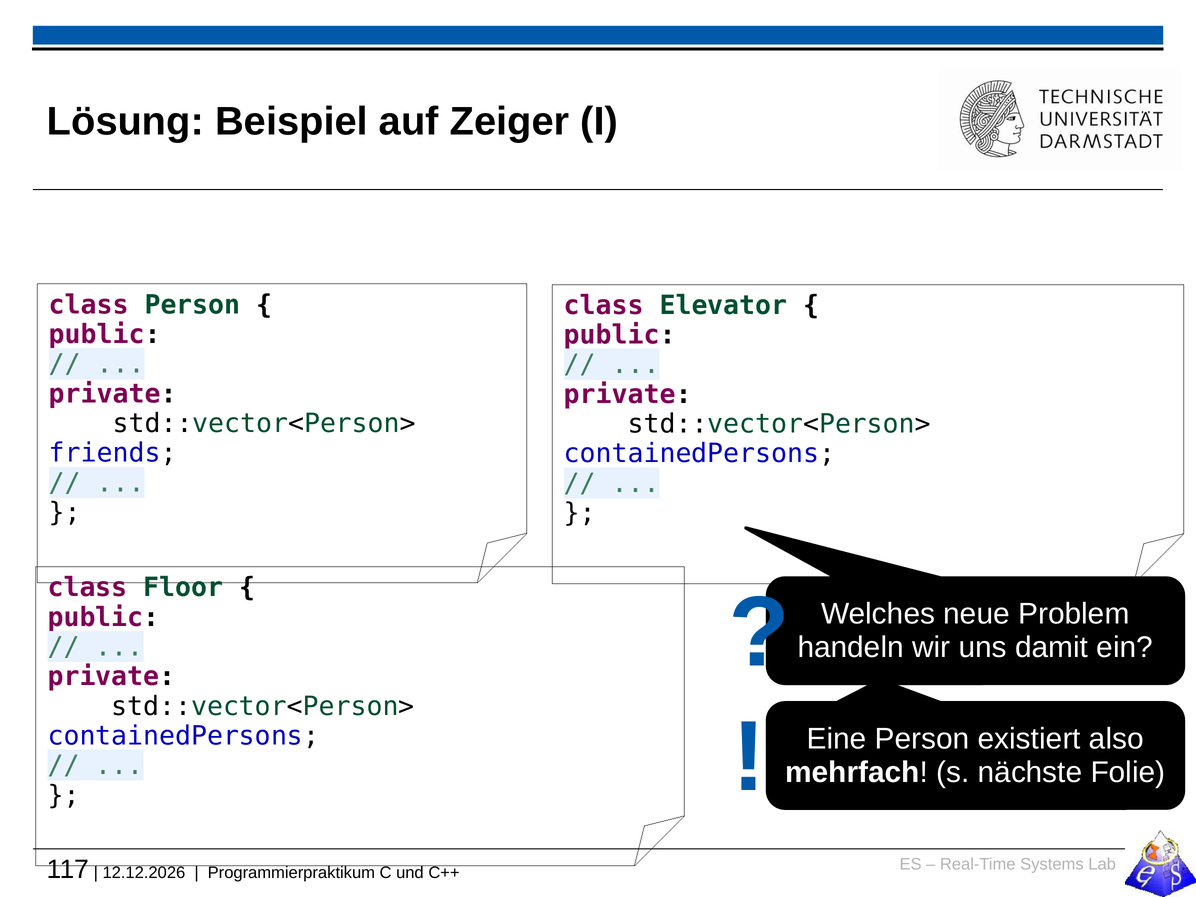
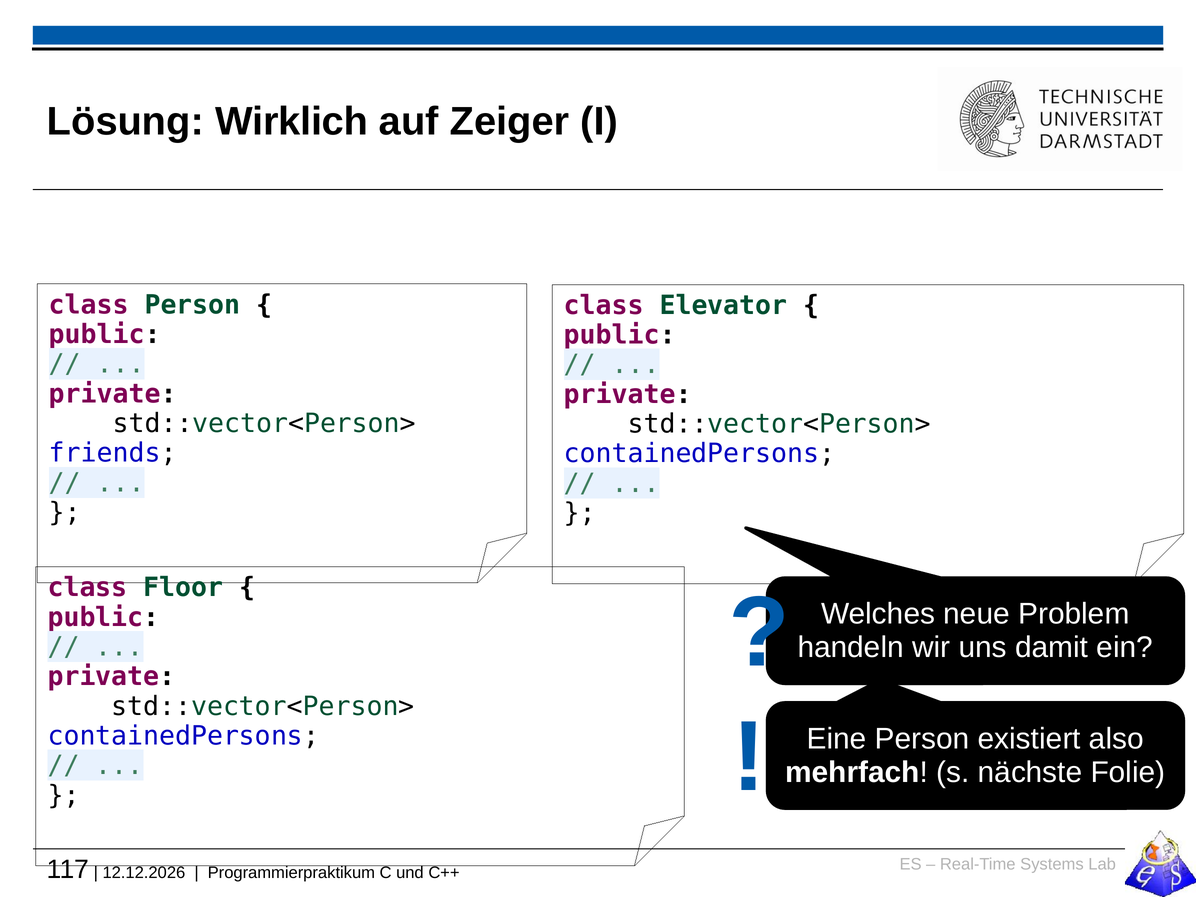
Beispiel: Beispiel -> Wirklich (292, 122)
